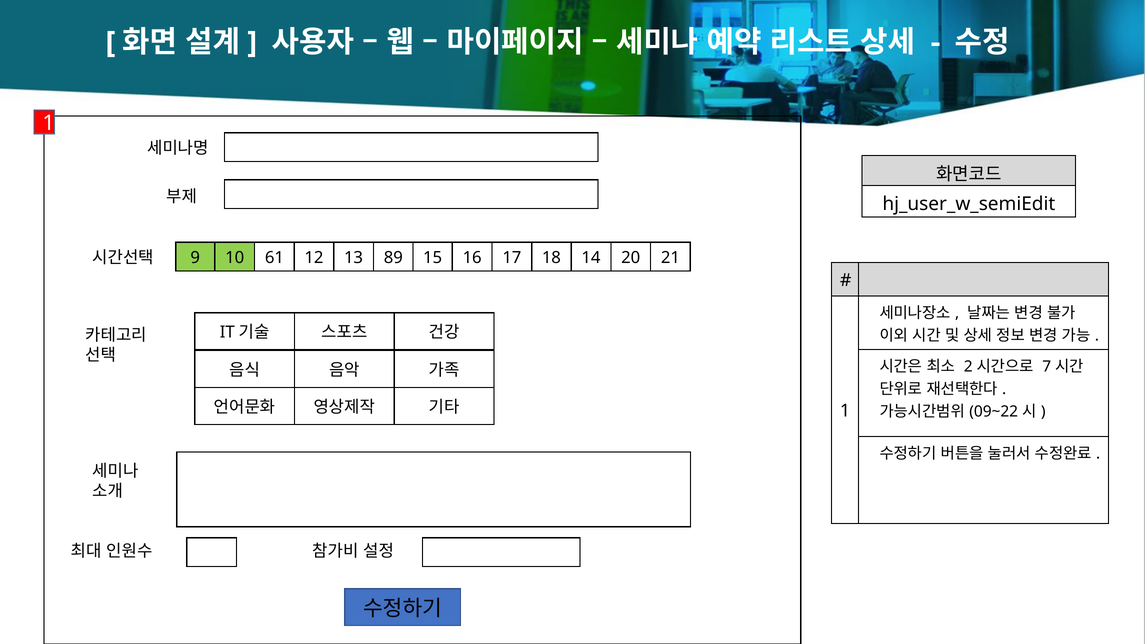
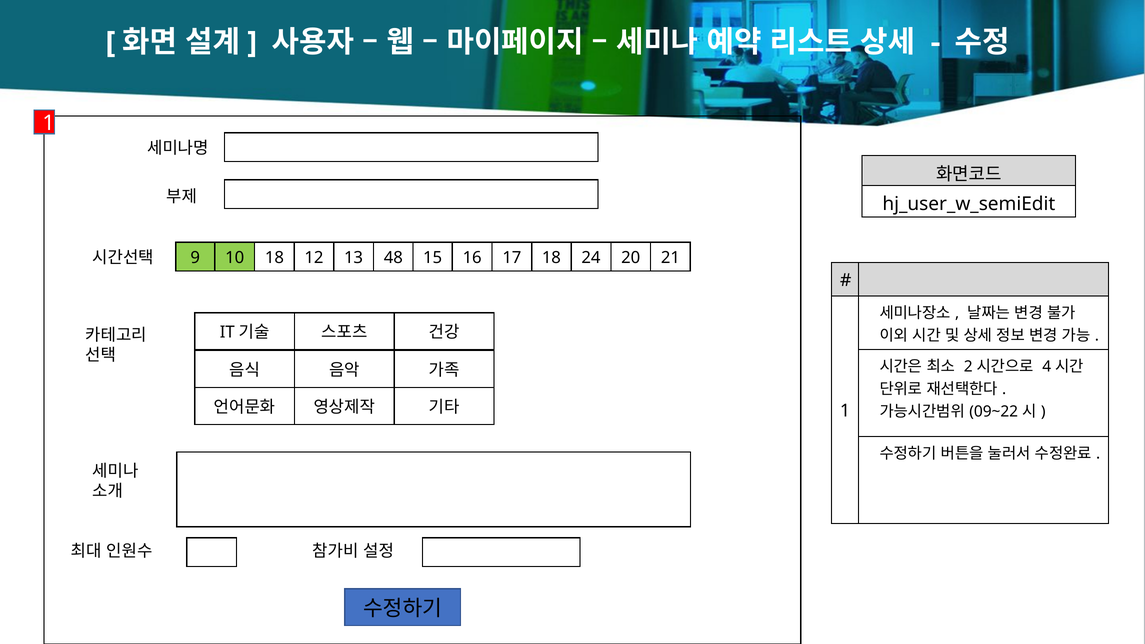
10 61: 61 -> 18 (274, 258)
89: 89 -> 48 (393, 258)
14: 14 -> 24 (591, 258)
7: 7 -> 4 (1047, 367)
